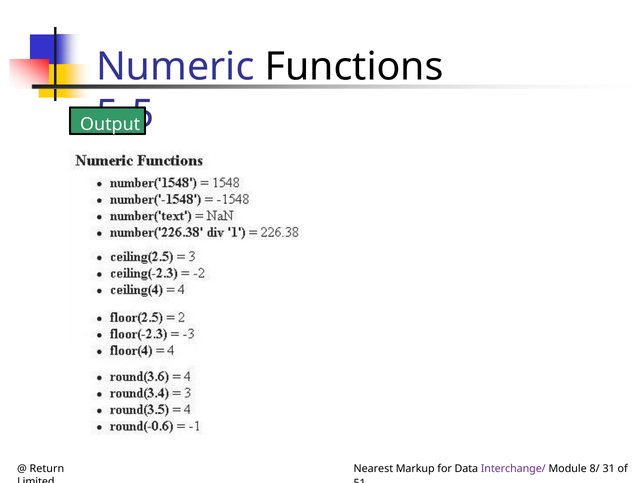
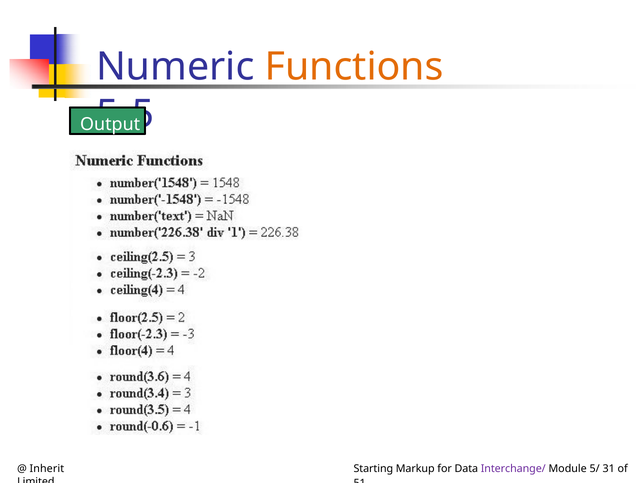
Functions colour: black -> orange (354, 67)
Return: Return -> Inherit (47, 469)
Nearest: Nearest -> Starting (373, 469)
8/: 8/ -> 5/ (595, 469)
